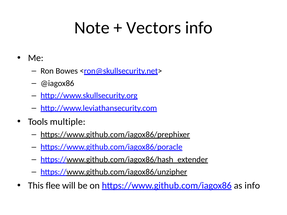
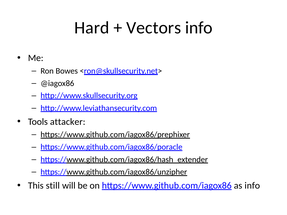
Note: Note -> Hard (92, 28)
multiple: multiple -> attacker (68, 122)
flee: flee -> still (53, 186)
